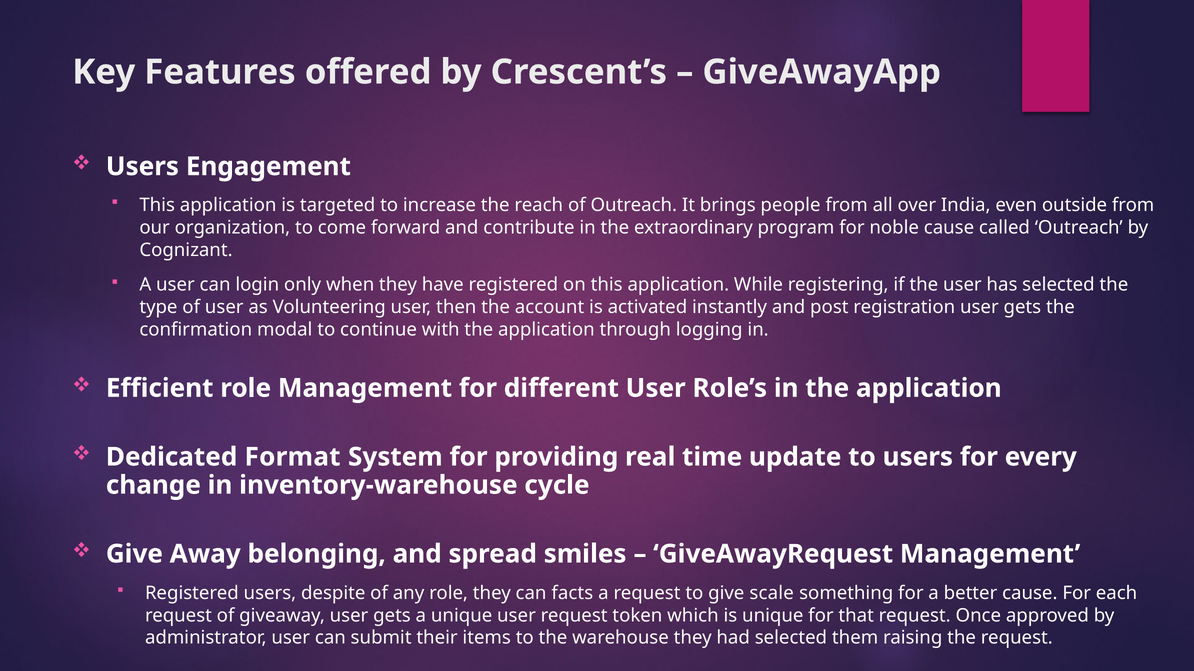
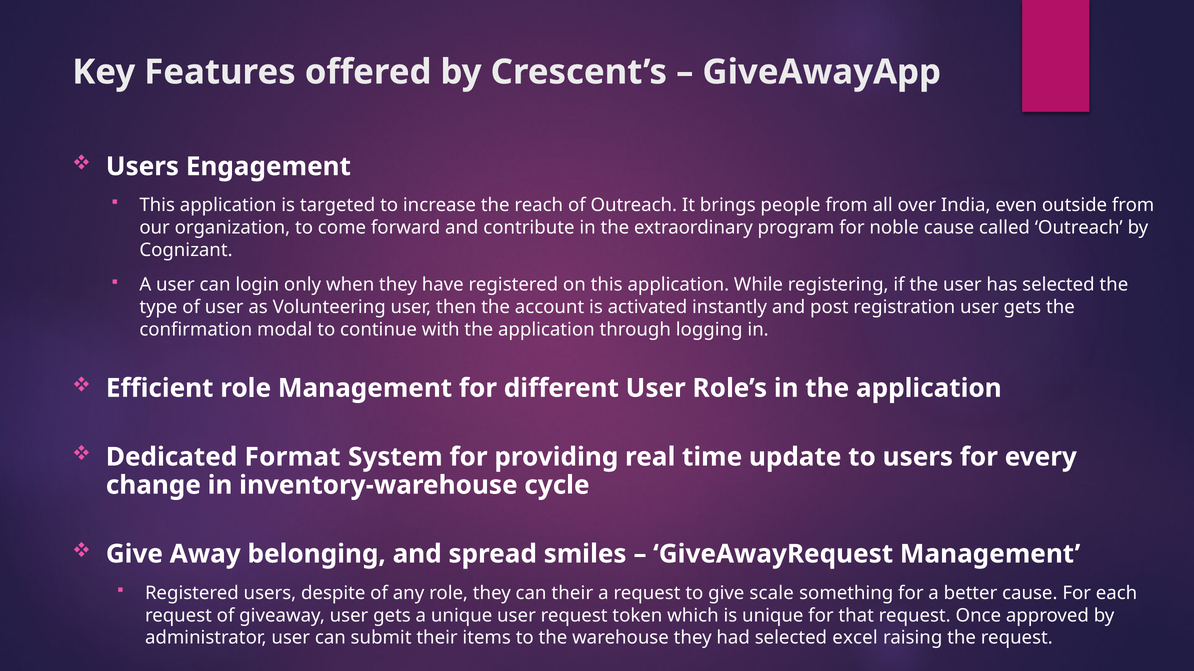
can facts: facts -> their (572, 594)
them: them -> excel (855, 638)
